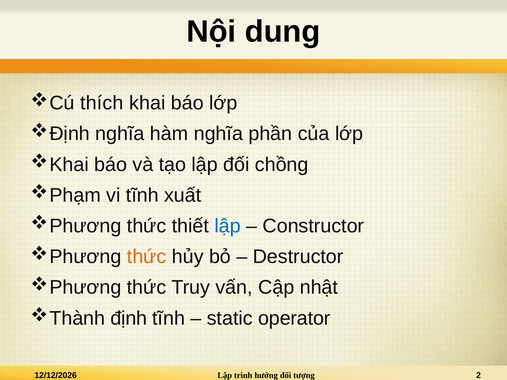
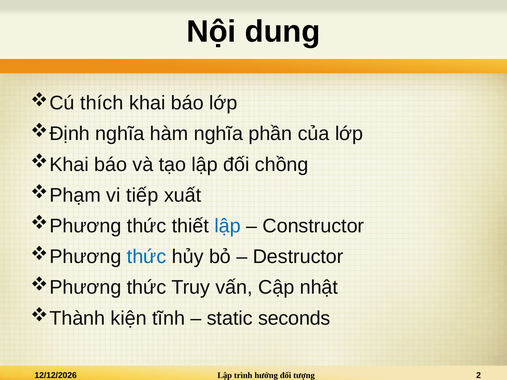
vi tĩnh: tĩnh -> tiếp (142, 195)
thức colour: orange -> blue (147, 257)
định: định -> kiện (129, 318)
operator: operator -> seconds (294, 318)
